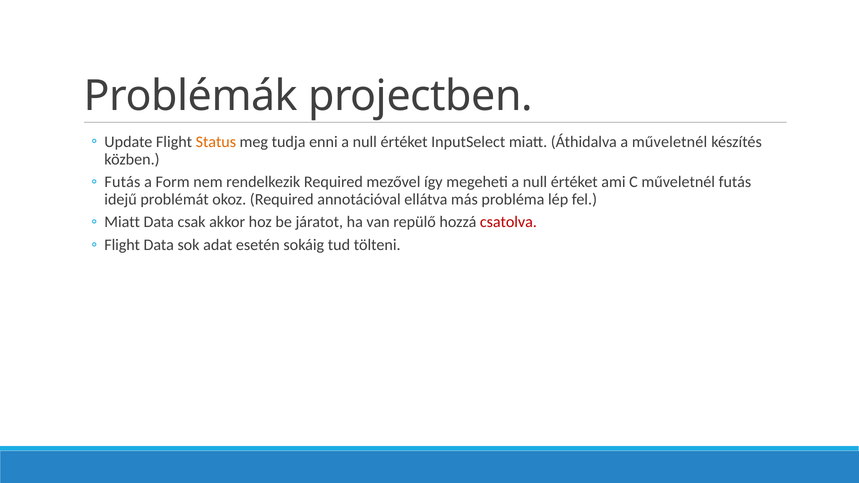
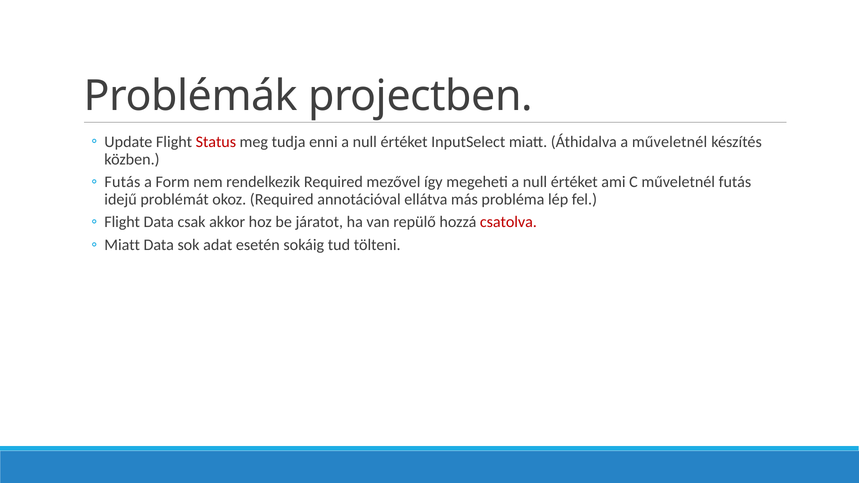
Status colour: orange -> red (216, 142)
Miatt: Miatt -> Flight (122, 222)
Flight: Flight -> Miatt (122, 245)
